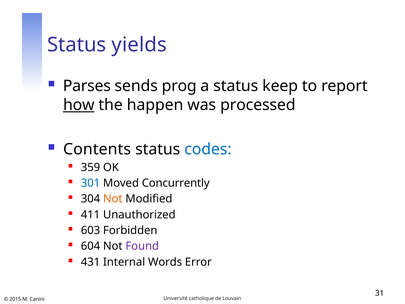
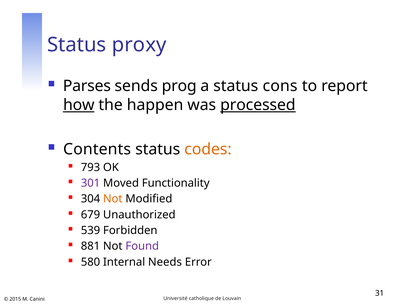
yields: yields -> proxy (139, 45)
keep: keep -> cons (280, 86)
processed underline: none -> present (258, 105)
codes colour: blue -> orange (208, 149)
359: 359 -> 793 (91, 167)
301 colour: blue -> purple (91, 183)
Concurrently: Concurrently -> Functionality (176, 183)
411: 411 -> 679 (91, 215)
603: 603 -> 539 (91, 230)
604: 604 -> 881 (91, 246)
431: 431 -> 580 (91, 262)
Words: Words -> Needs (165, 262)
